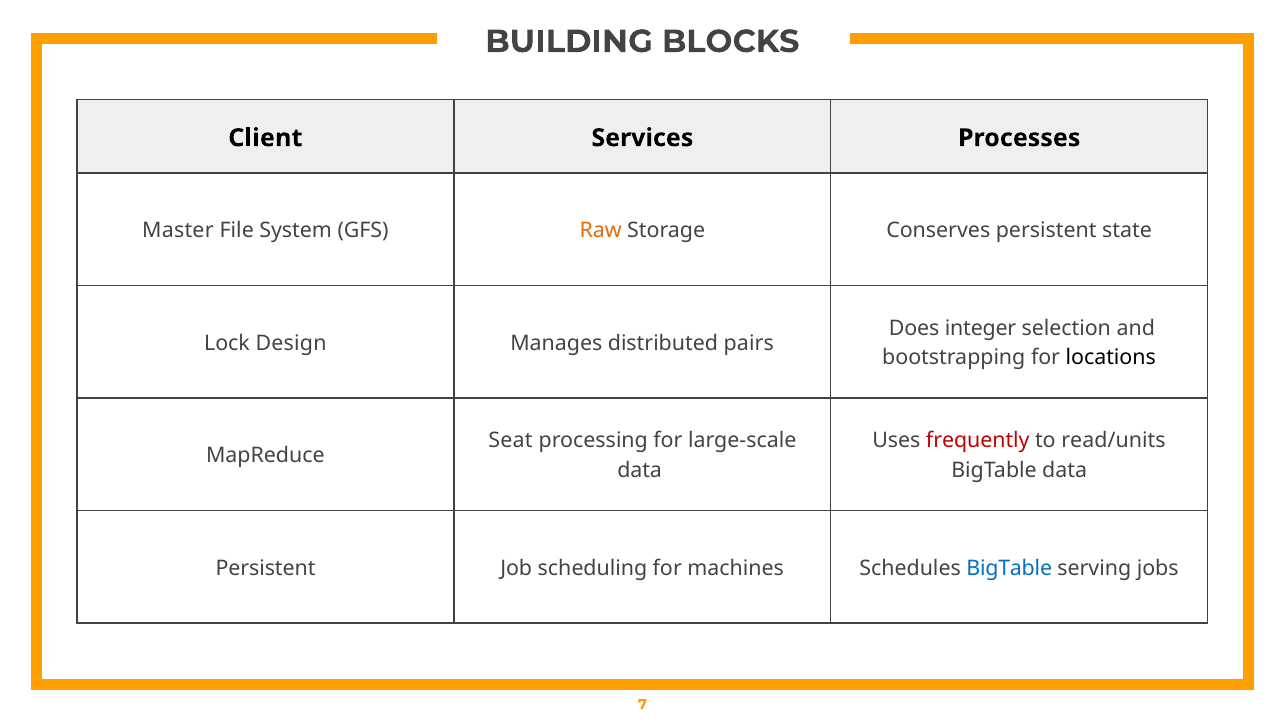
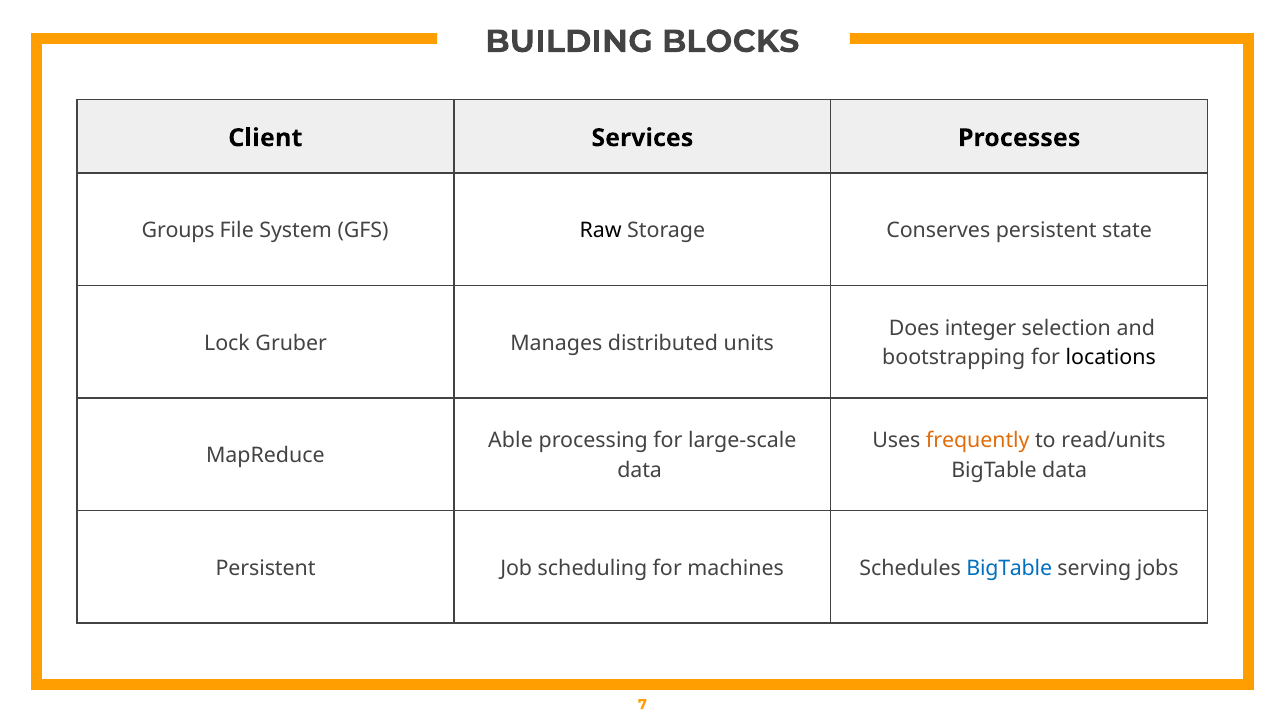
Master: Master -> Groups (178, 230)
Raw colour: orange -> black (601, 230)
Design: Design -> Gruber (291, 343)
pairs: pairs -> units (749, 343)
Seat: Seat -> Able (510, 441)
frequently colour: red -> orange (978, 441)
